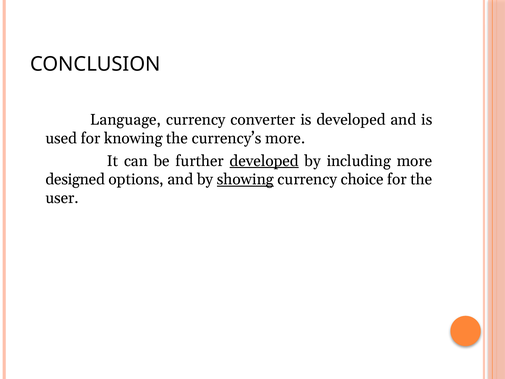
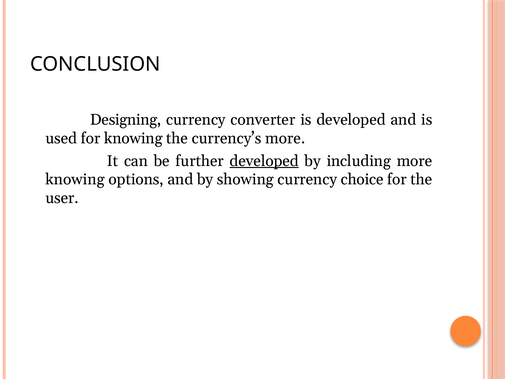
Language: Language -> Designing (126, 120)
designed: designed -> knowing (75, 179)
showing underline: present -> none (245, 179)
